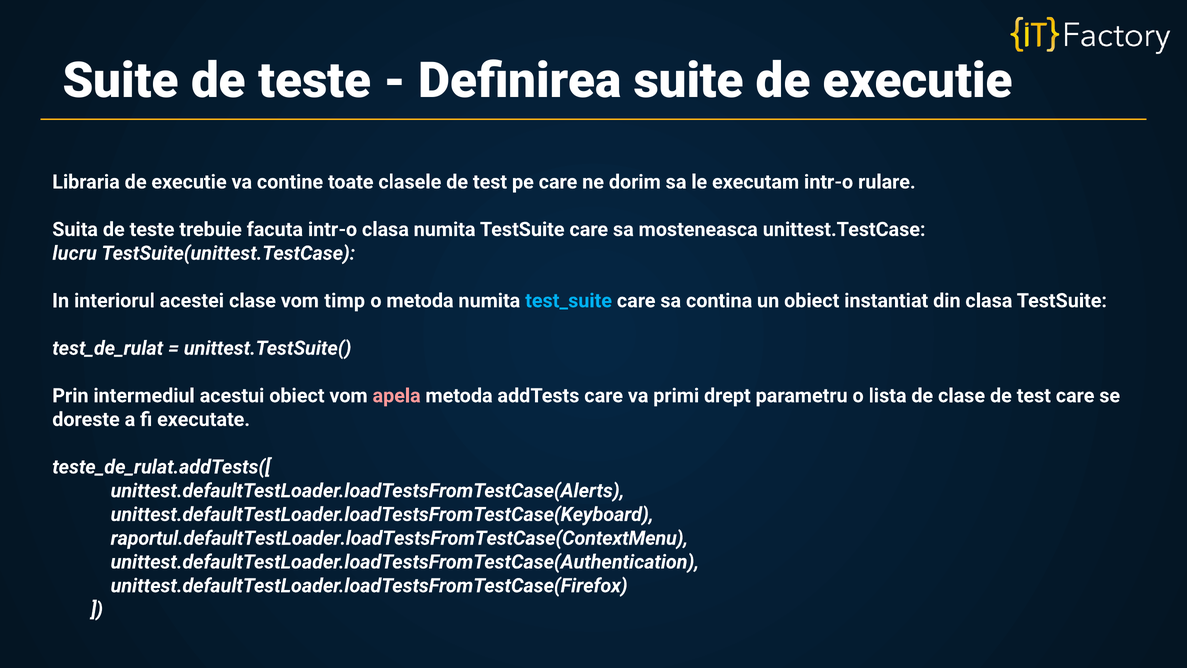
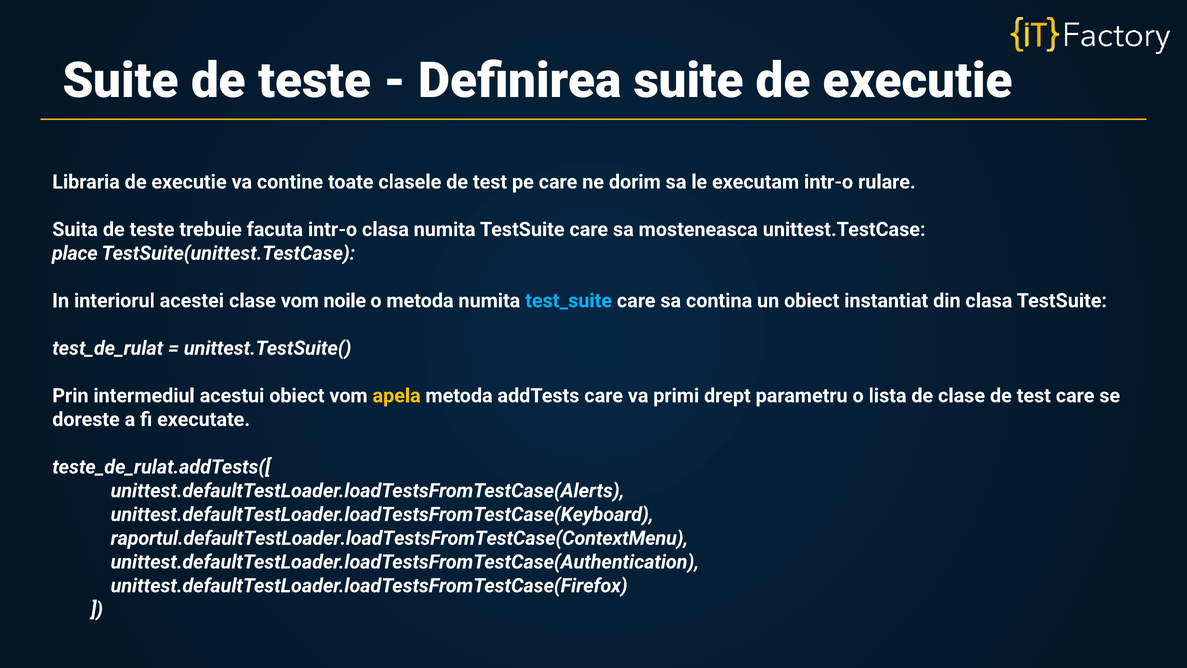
lucru: lucru -> place (75, 253)
timp: timp -> noile (345, 301)
apela colour: pink -> yellow (397, 396)
